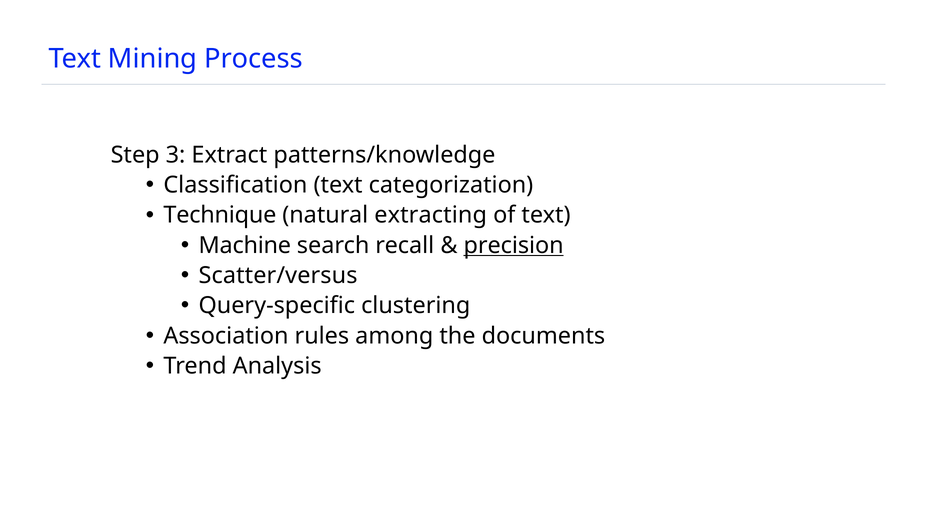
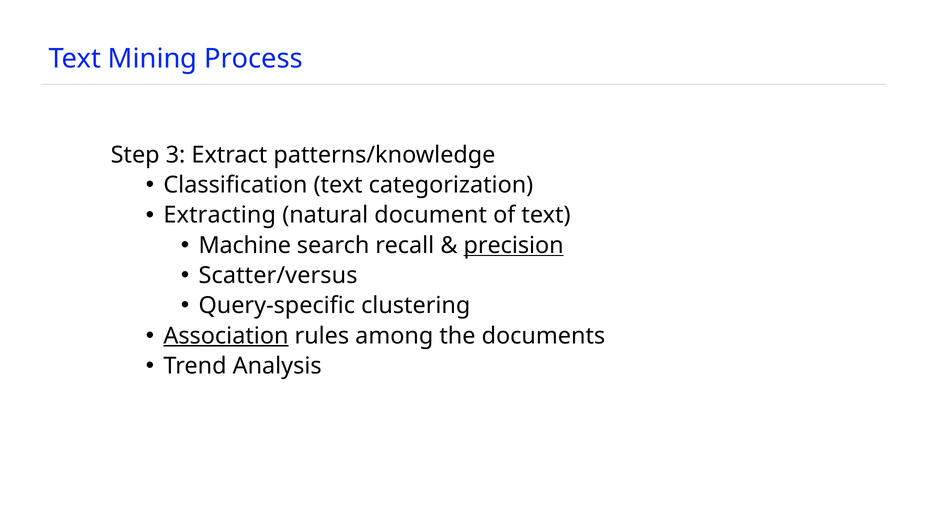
Technique: Technique -> Extracting (220, 215)
extracting: extracting -> document (431, 215)
Association underline: none -> present (226, 336)
